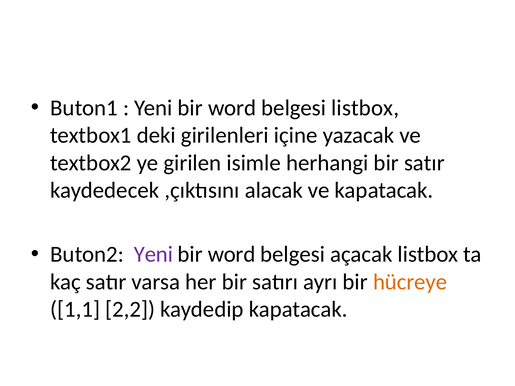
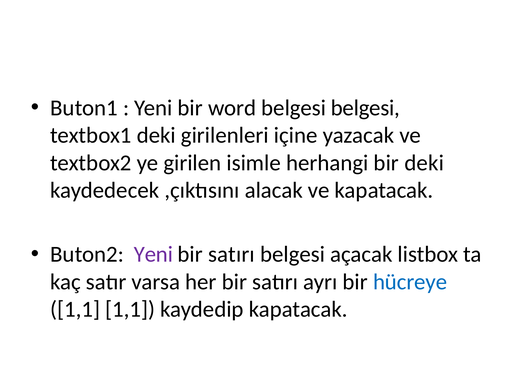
belgesi listbox: listbox -> belgesi (365, 108)
bir satır: satır -> deki (424, 163)
word: word -> satırı (231, 255)
hücreye colour: orange -> blue (410, 282)
1,1 2,2: 2,2 -> 1,1 (130, 310)
